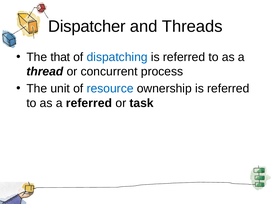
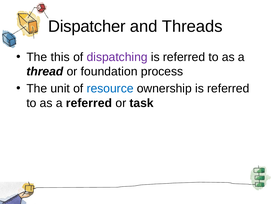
that: that -> this (60, 57)
dispatching colour: blue -> purple (117, 57)
concurrent: concurrent -> foundation (109, 71)
